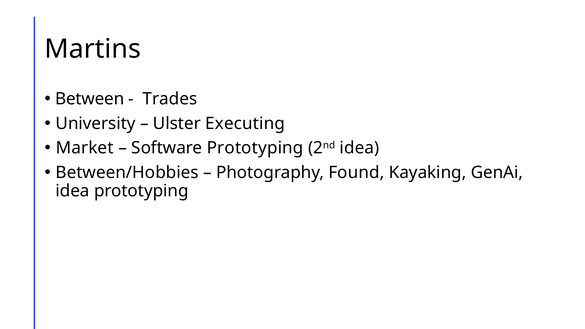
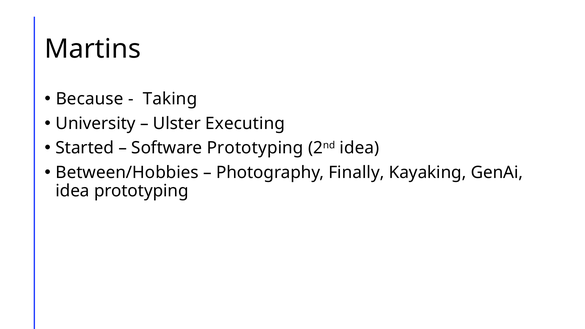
Between: Between -> Because (90, 99)
Trades: Trades -> Taking (170, 99)
Market: Market -> Started (85, 148)
Found: Found -> Finally (356, 172)
